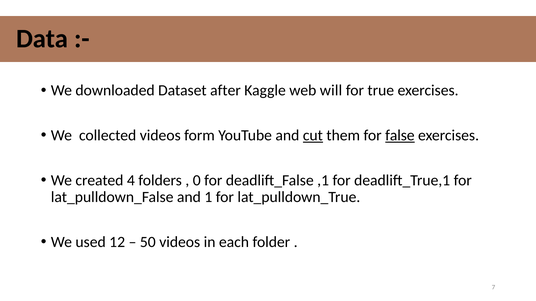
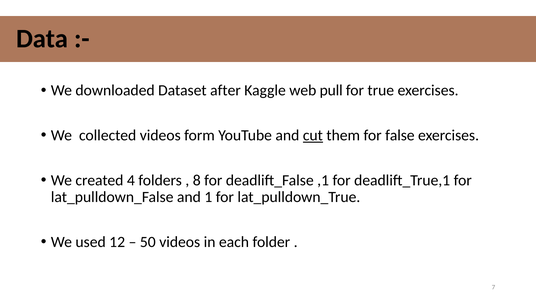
will: will -> pull (331, 91)
false underline: present -> none (400, 136)
0: 0 -> 8 (197, 181)
